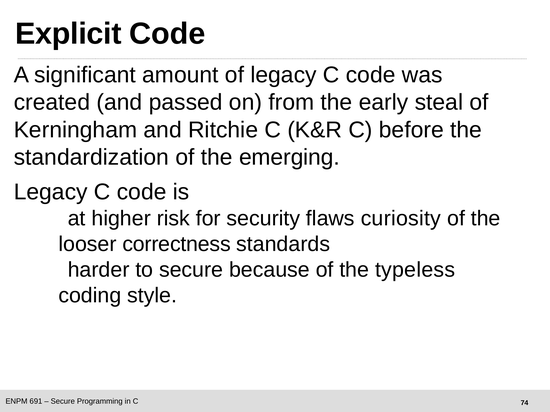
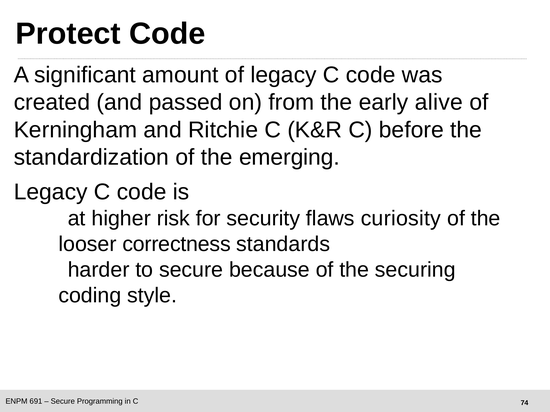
Explicit: Explicit -> Protect (68, 34)
steal: steal -> alive (439, 102)
typeless: typeless -> securing (415, 270)
